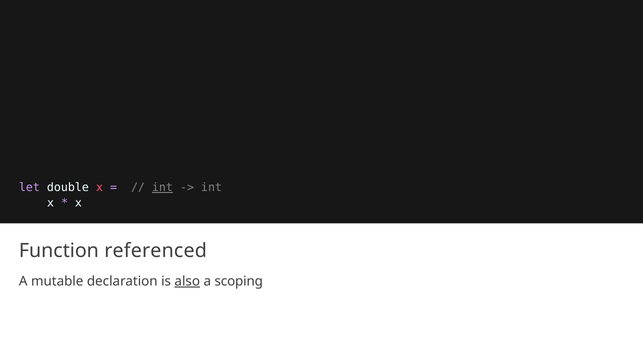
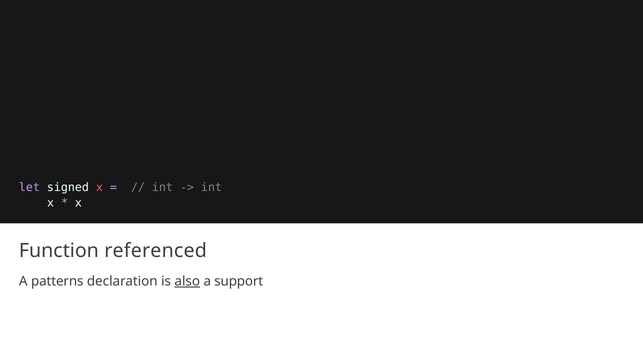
double: double -> signed (68, 187)
int underline: present -> none (162, 187)
mutable: mutable -> patterns (57, 281)
scoping: scoping -> support (239, 281)
